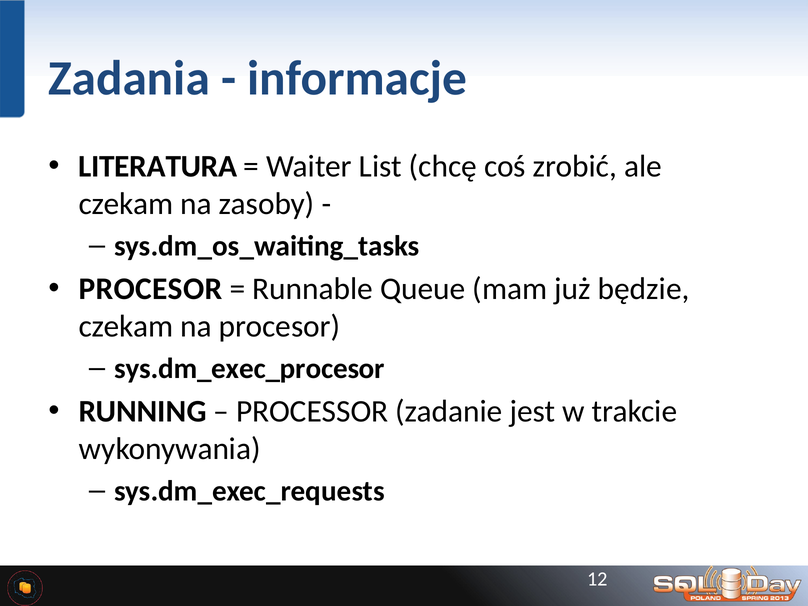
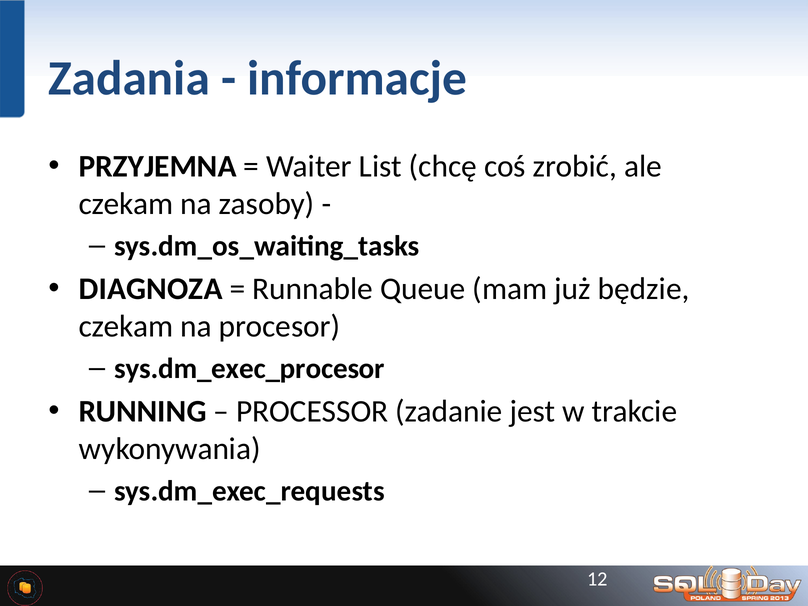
LITERATURA: LITERATURA -> PRZYJEMNA (158, 166)
PROCESOR: PROCESOR -> DIAGNOZA (151, 289)
